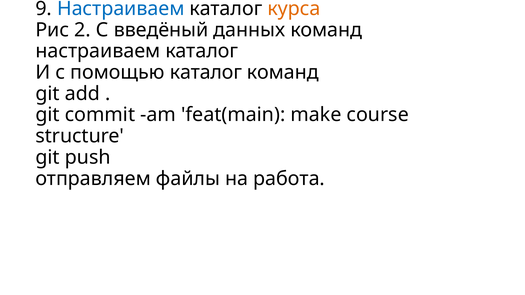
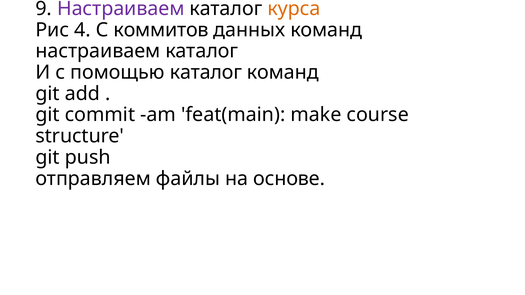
Настраиваем colour: blue -> purple (121, 9)
2: 2 -> 4 (83, 30)
введёный: введёный -> коммитов (161, 30)
работа: работа -> основе (289, 179)
